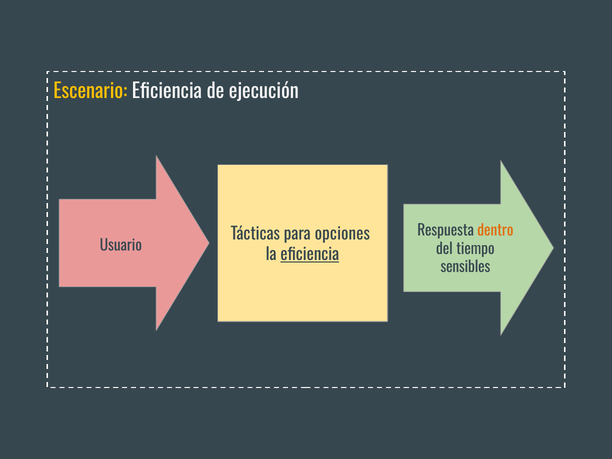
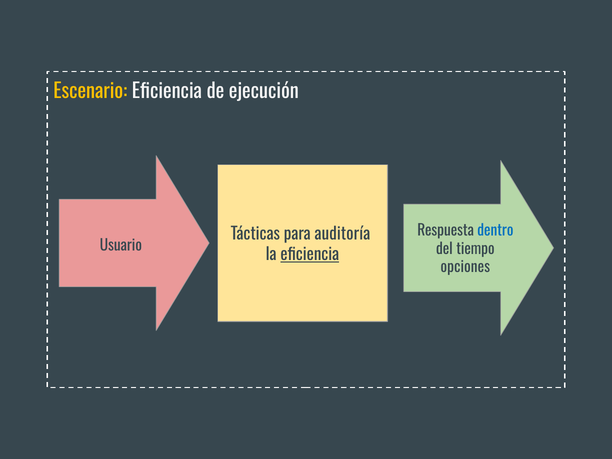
dentro colour: orange -> blue (495, 231)
opciones: opciones -> auditoría (342, 234)
sensibles: sensibles -> opciones (465, 267)
